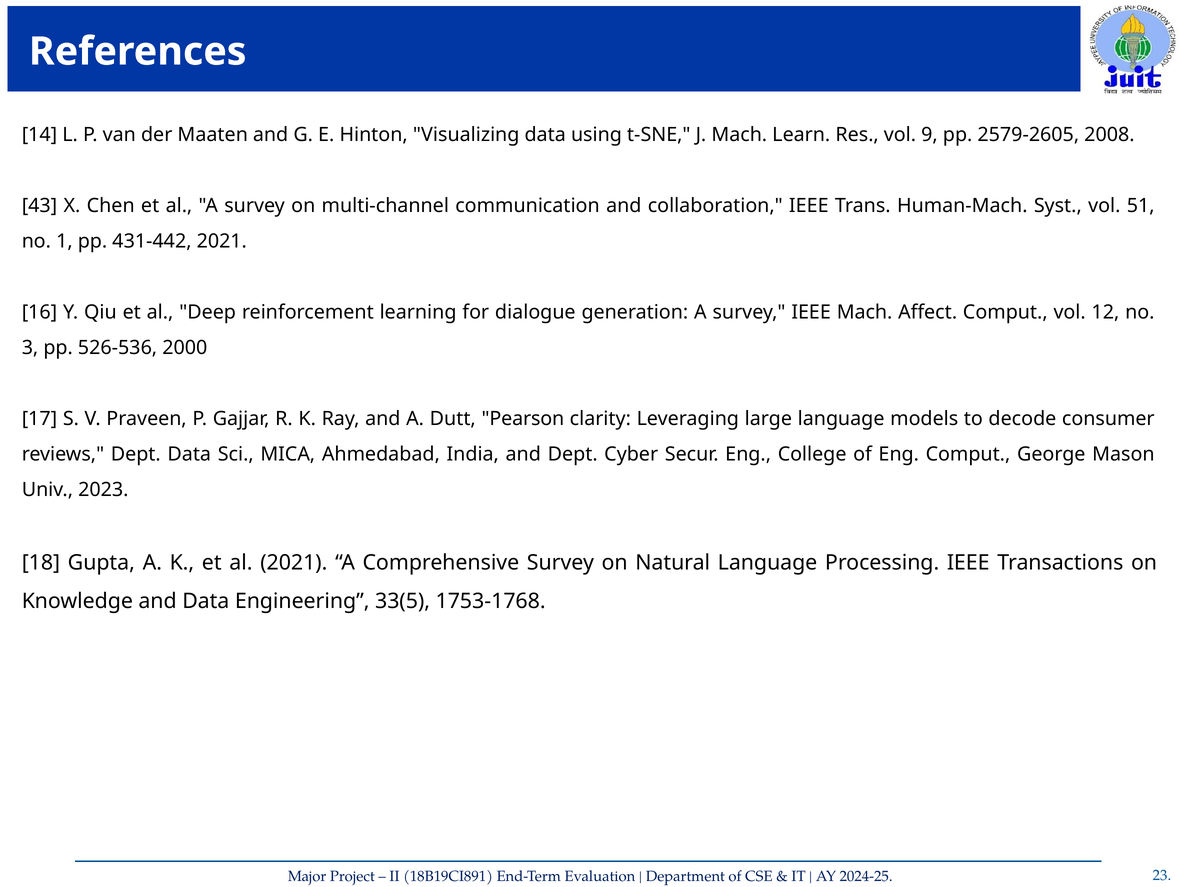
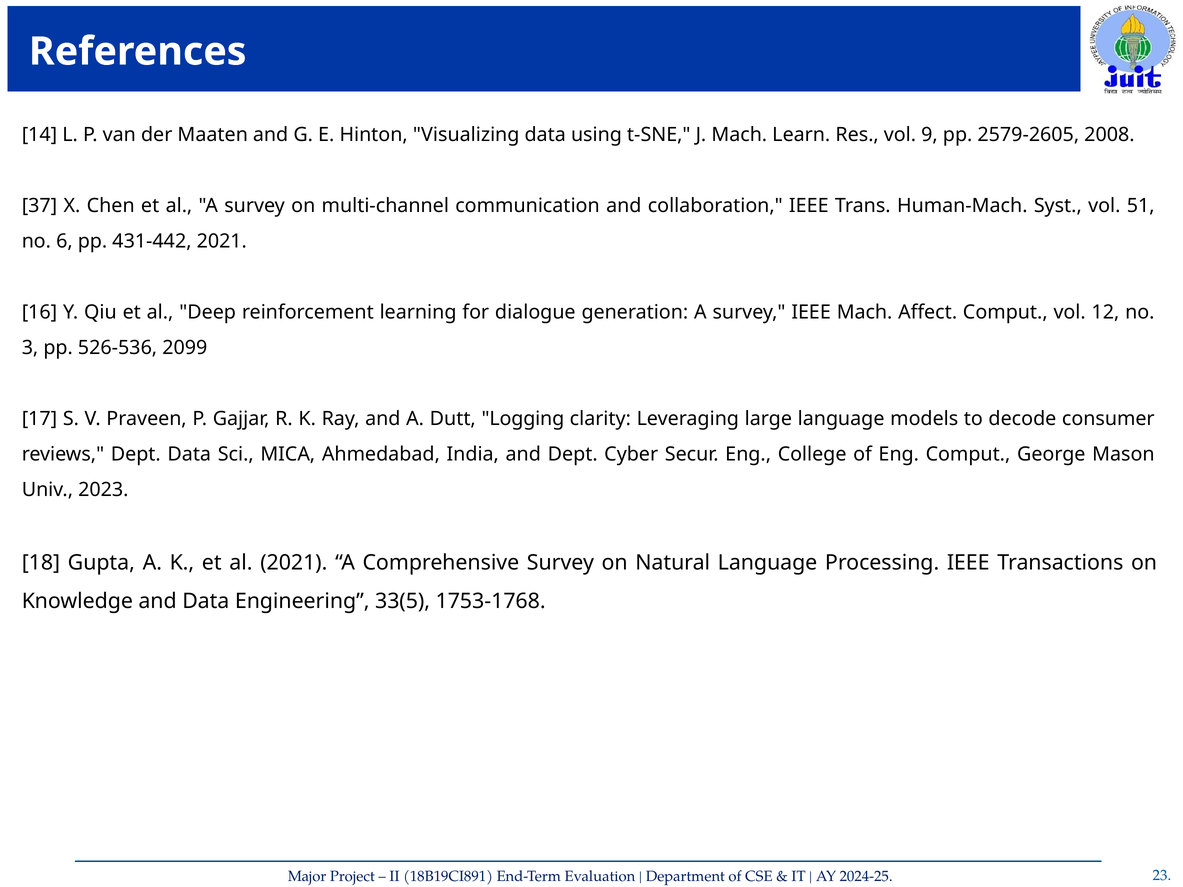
43: 43 -> 37 (39, 206)
1: 1 -> 6 (64, 241)
2000: 2000 -> 2099 (185, 348)
Pearson: Pearson -> Logging (523, 419)
